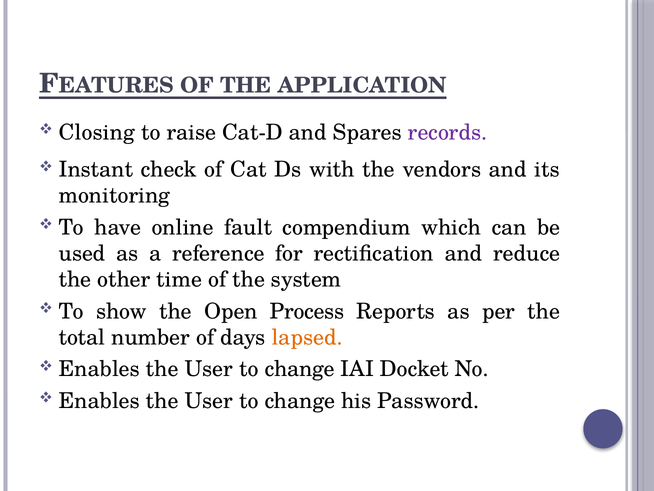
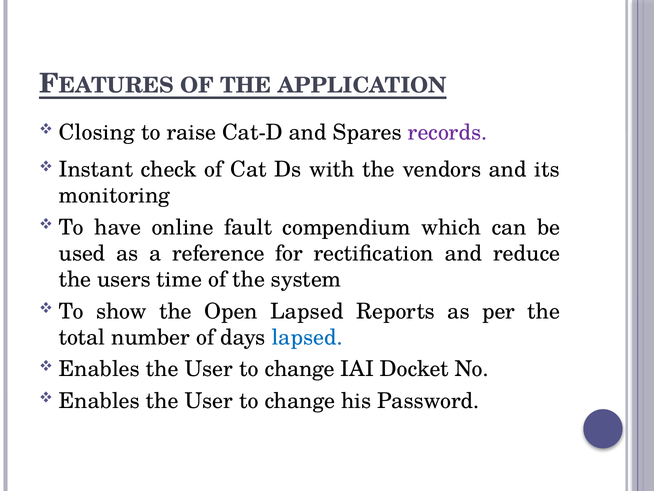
other: other -> users (124, 279)
Open Process: Process -> Lapsed (307, 311)
lapsed colour: orange -> blue (307, 337)
